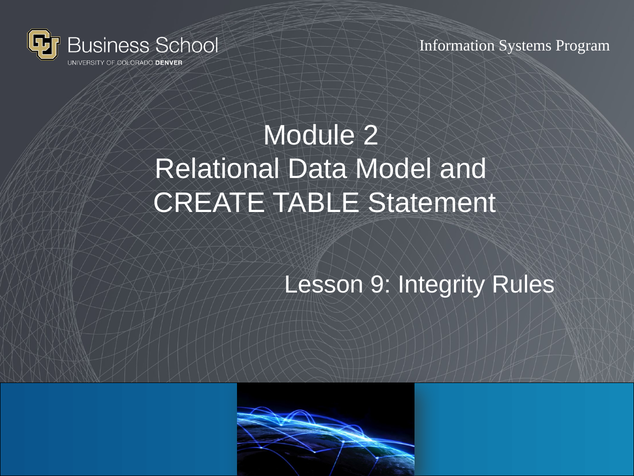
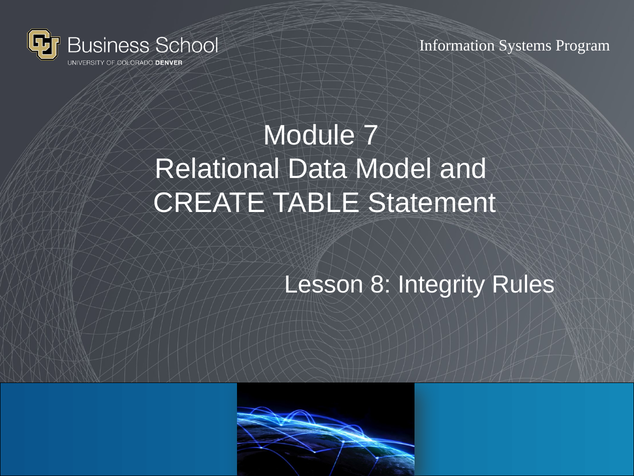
2: 2 -> 7 (371, 135)
9: 9 -> 8 (381, 284)
